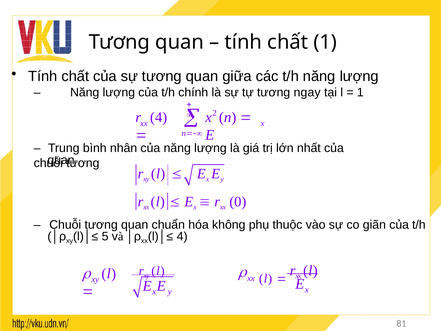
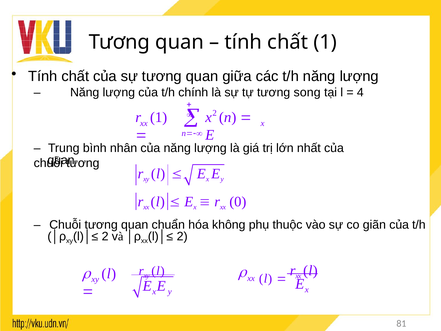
ngay: ngay -> song (307, 92)
1: 1 -> 4 (360, 92)
r 4: 4 -> 1 (159, 117)
5: 5 -> 2 (105, 236)
4: 4 -> 2 (182, 236)
